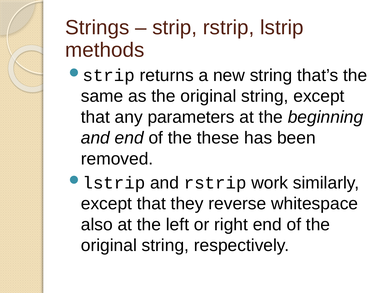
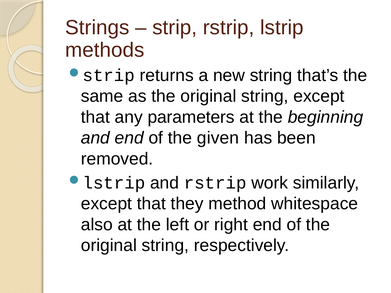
these: these -> given (218, 138)
reverse: reverse -> method (237, 204)
